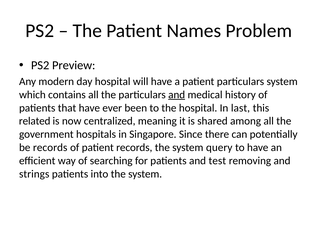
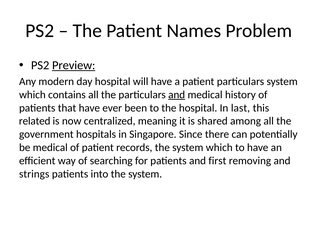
Preview underline: none -> present (74, 66)
be records: records -> medical (50, 148)
the system query: query -> which (219, 148)
test: test -> first (217, 161)
